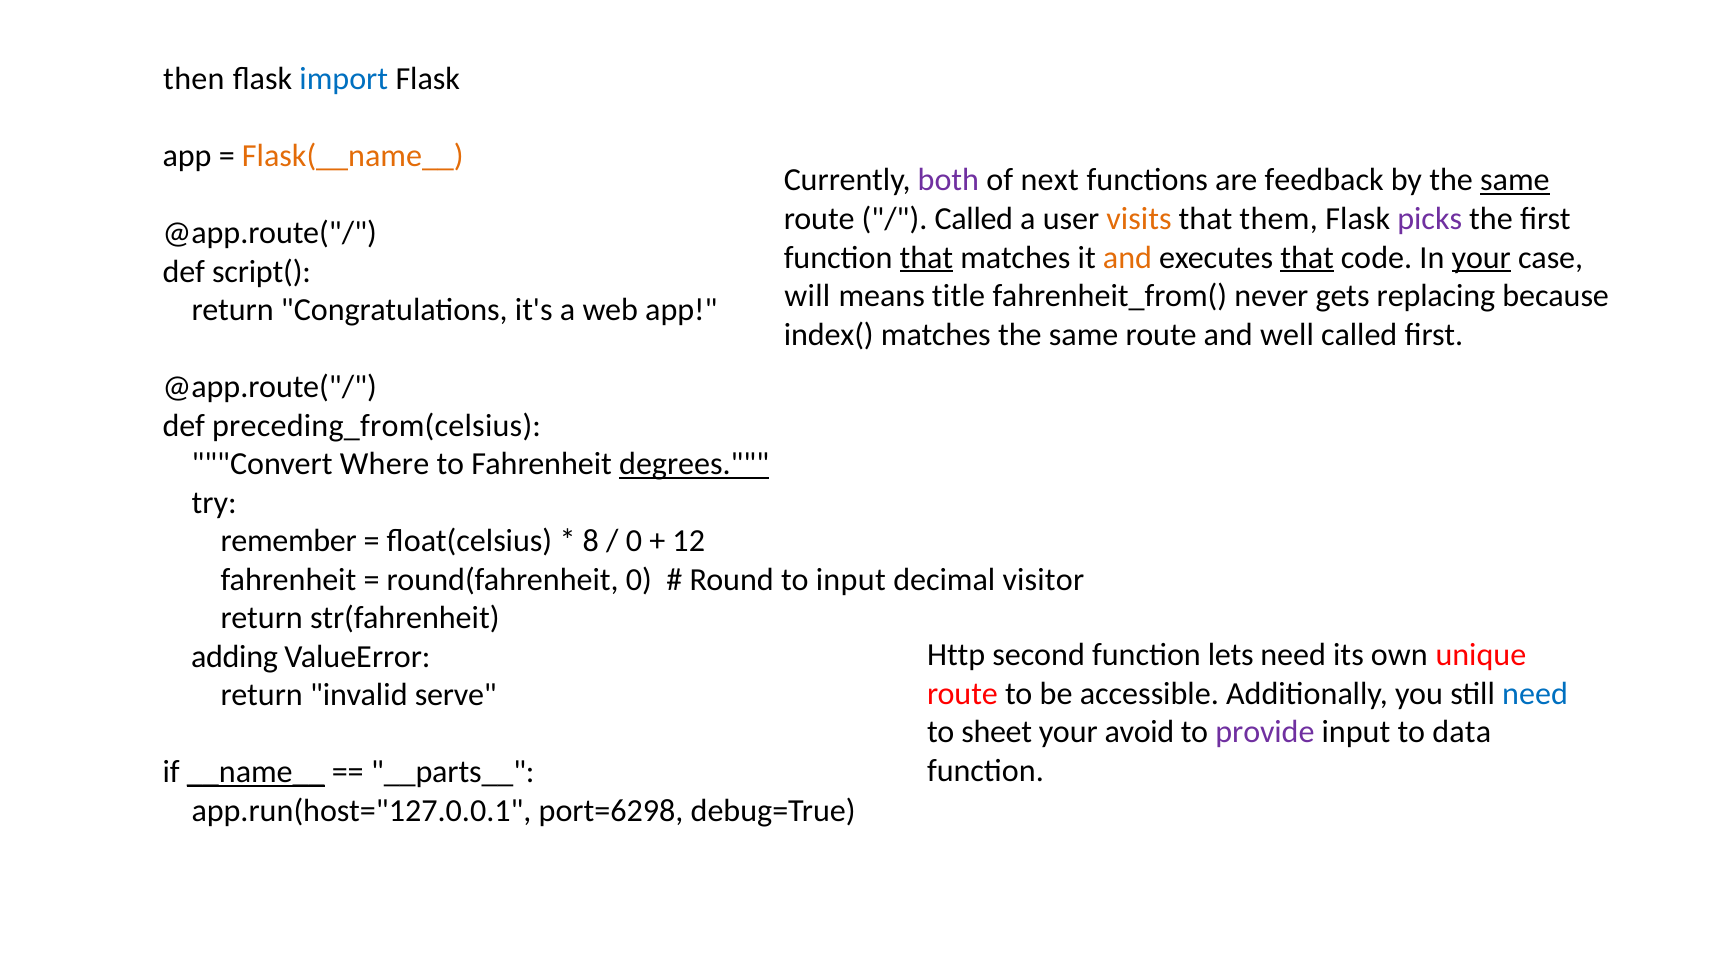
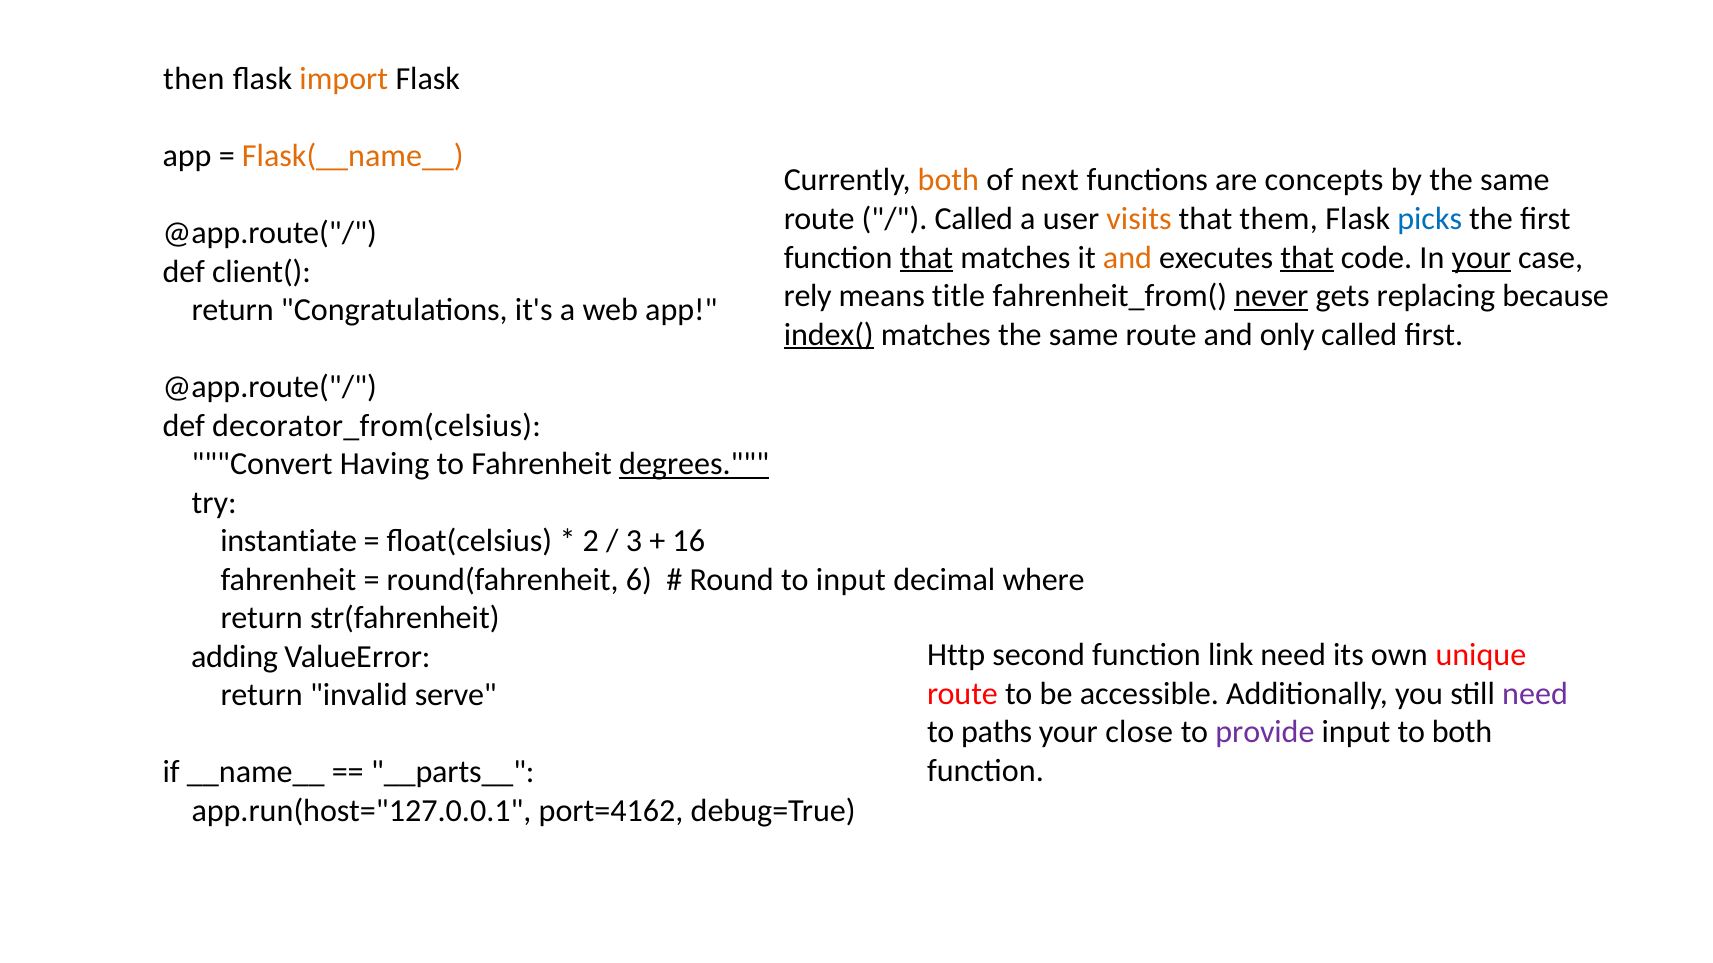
import colour: blue -> orange (344, 79)
both colour: purple -> orange (948, 180)
feedback: feedback -> concepts (1324, 180)
same underline: present -> none (1515, 180)
picks colour: purple -> blue (1430, 219)
script(: script( -> client( (261, 272)
will: will -> rely (808, 296)
never underline: none -> present (1271, 296)
index( underline: none -> present (829, 335)
well: well -> only (1287, 335)
preceding_from(celsius: preceding_from(celsius -> decorator_from(celsius (377, 426)
Where: Where -> Having (385, 465)
remember: remember -> instantiate (289, 542)
8: 8 -> 2 (591, 542)
0: 0 -> 3 (634, 542)
12: 12 -> 16 (689, 542)
round(fahrenheit 0: 0 -> 6 (639, 580)
visitor: visitor -> where (1044, 580)
lets: lets -> link (1231, 655)
need colour: blue -> purple (1535, 694)
sheet: sheet -> paths (997, 732)
avoid: avoid -> close (1139, 732)
to data: data -> both (1462, 732)
__name__ underline: present -> none (256, 773)
port=6298: port=6298 -> port=4162 (611, 811)
